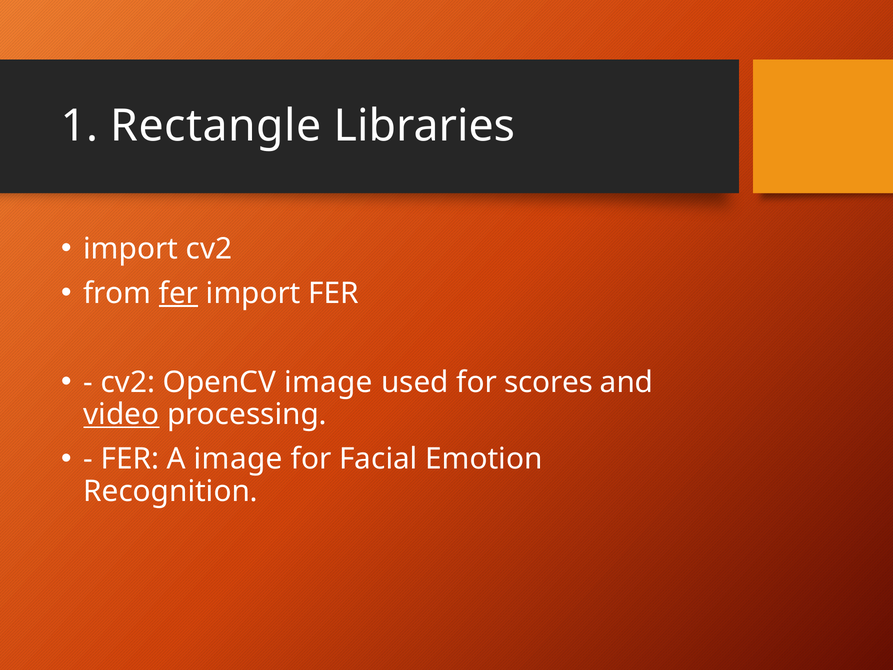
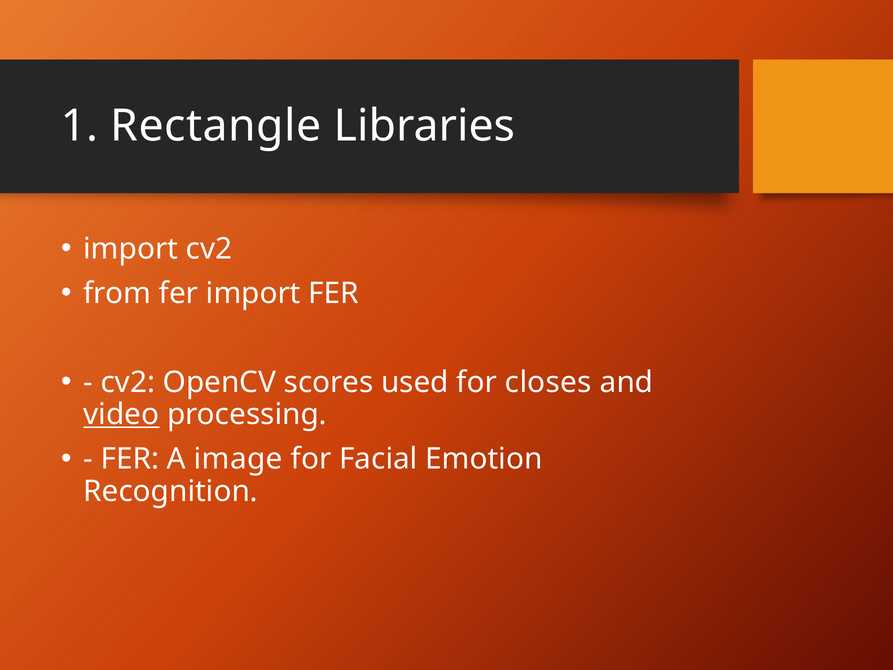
fer underline: present -> none (178, 293)
OpenCV image: image -> scores (329, 382)
scores: scores -> closes (548, 382)
